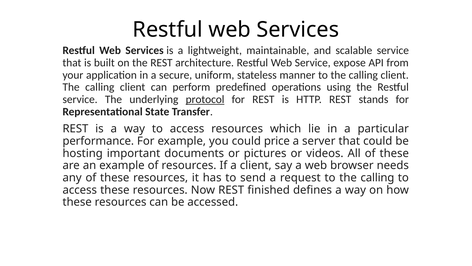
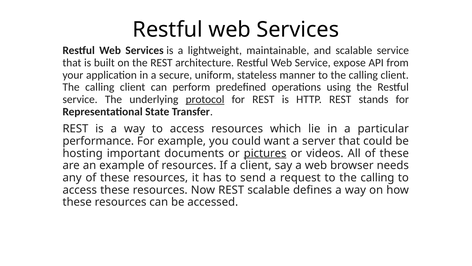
price: price -> want (277, 141)
pictures underline: none -> present (265, 153)
REST finished: finished -> scalable (269, 190)
